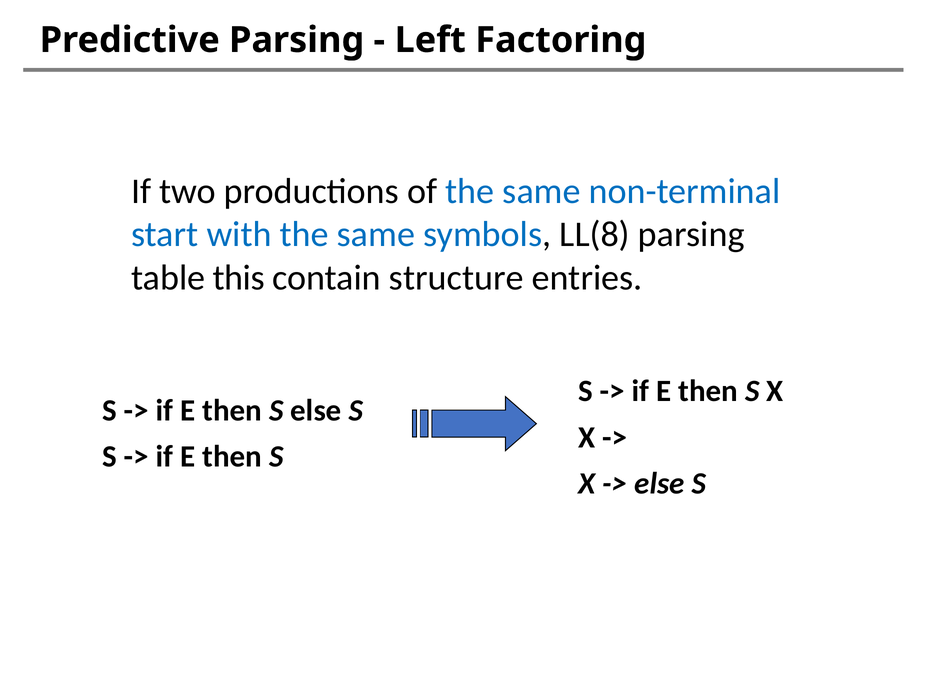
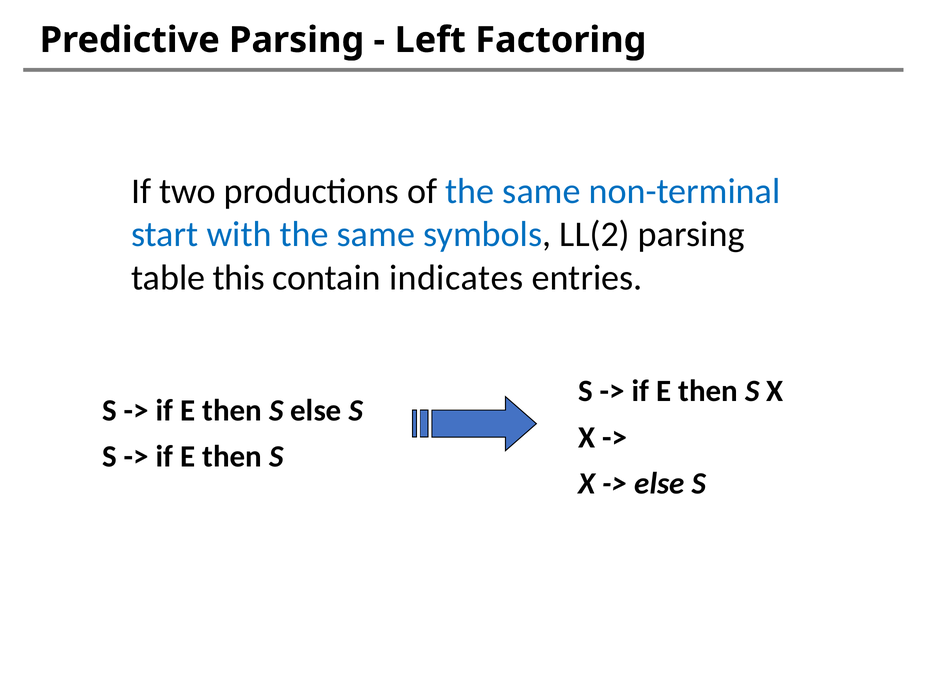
LL(8: LL(8 -> LL(2 (595, 235)
structure: structure -> indicates (456, 278)
